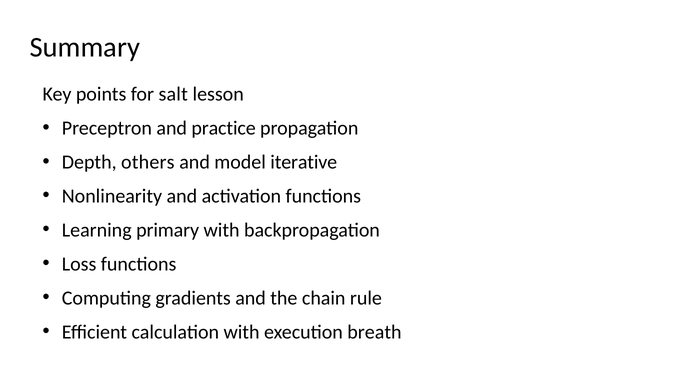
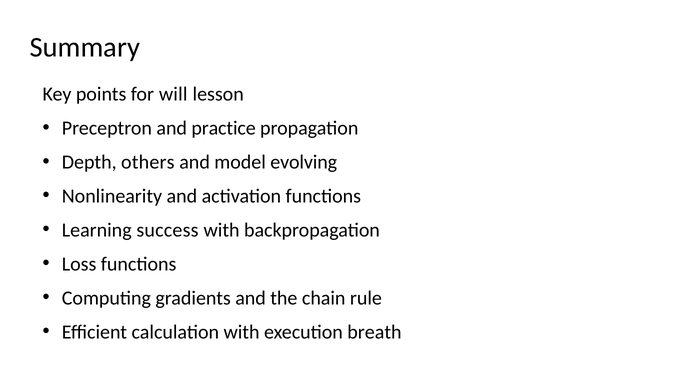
salt: salt -> will (173, 94)
iterative: iterative -> evolving (304, 162)
primary: primary -> success (167, 230)
